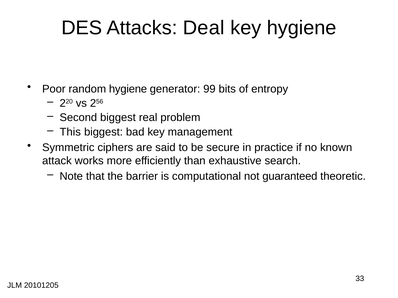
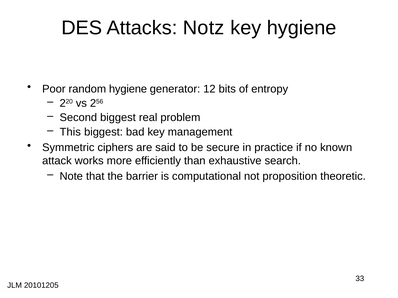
Deal: Deal -> Notz (204, 28)
99: 99 -> 12 (209, 89)
guaranteed: guaranteed -> proposition (290, 176)
